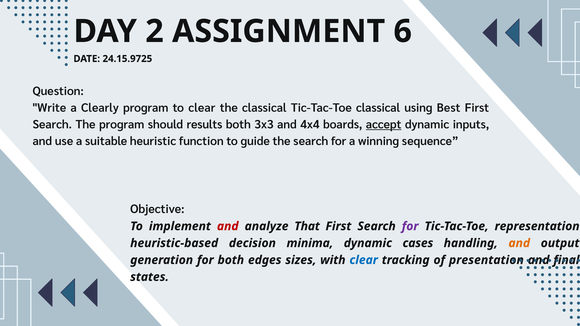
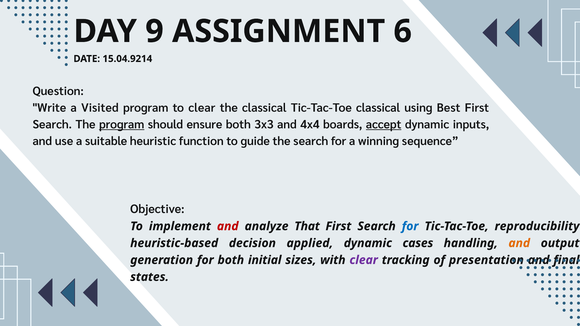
2: 2 -> 9 (154, 31)
24.15.9725: 24.15.9725 -> 15.04.9214 (127, 59)
Clearly: Clearly -> Visited (100, 108)
program underline: none -> present (122, 125)
results: results -> ensure (204, 125)
for colour: purple -> blue (410, 226)
representation: representation -> reproducibility (537, 226)
minima: minima -> applied (310, 243)
edges: edges -> initial (265, 260)
clear colour: blue -> purple (364, 260)
